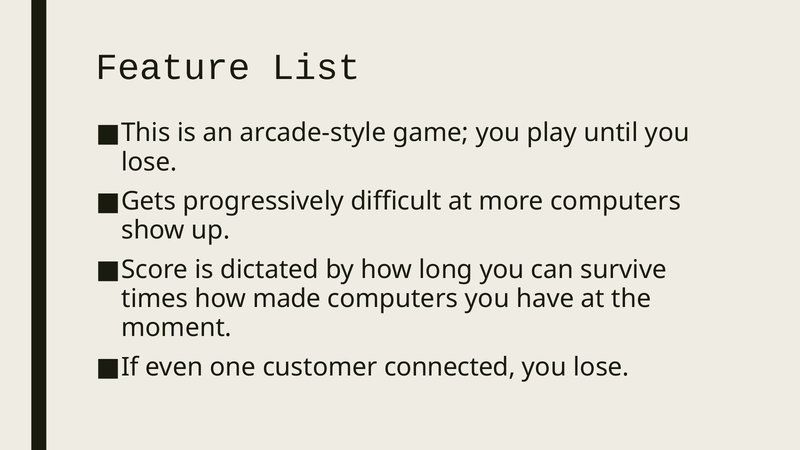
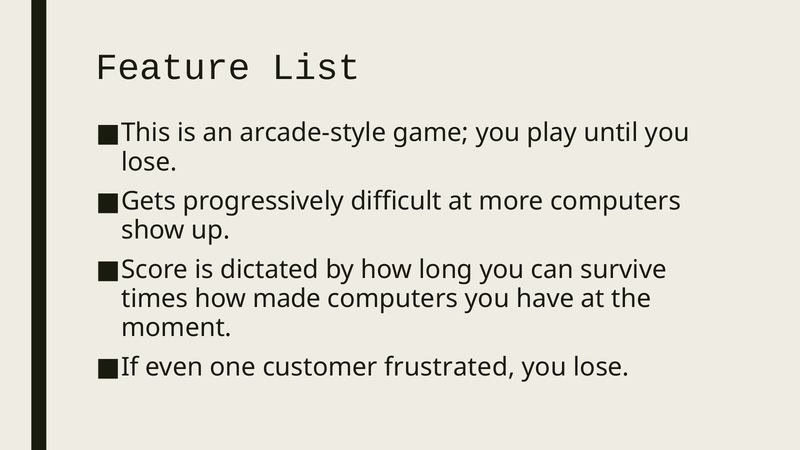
connected: connected -> frustrated (450, 367)
